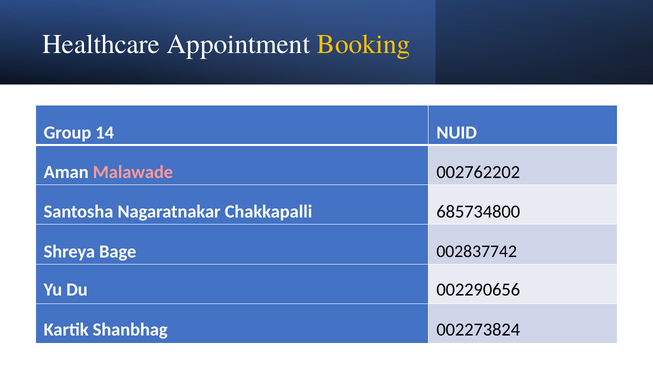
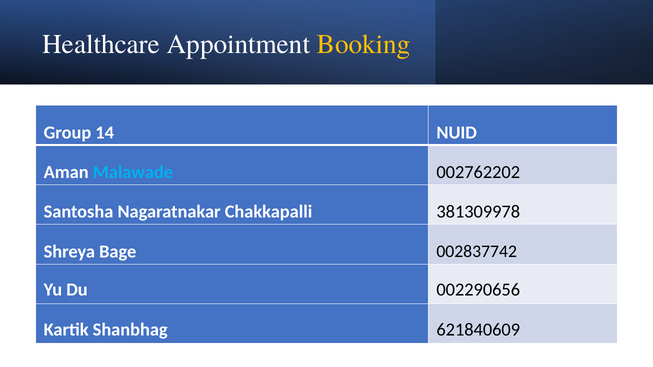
Malawade colour: pink -> light blue (133, 172)
685734800: 685734800 -> 381309978 (478, 212)
002273824: 002273824 -> 621840609 (478, 330)
